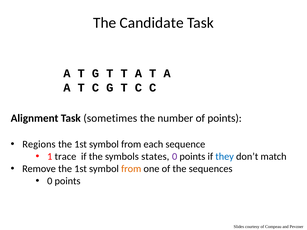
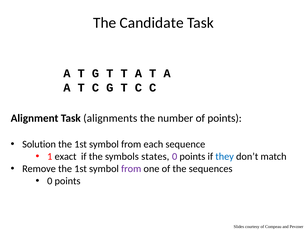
sometimes: sometimes -> alignments (110, 118)
Regions: Regions -> Solution (39, 144)
trace: trace -> exact (66, 157)
from colour: orange -> purple (131, 169)
